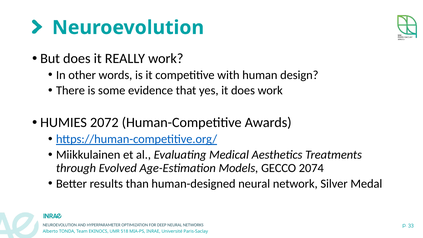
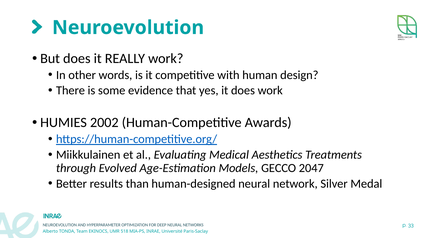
2072: 2072 -> 2002 (104, 123)
2074: 2074 -> 2047 (311, 168)
